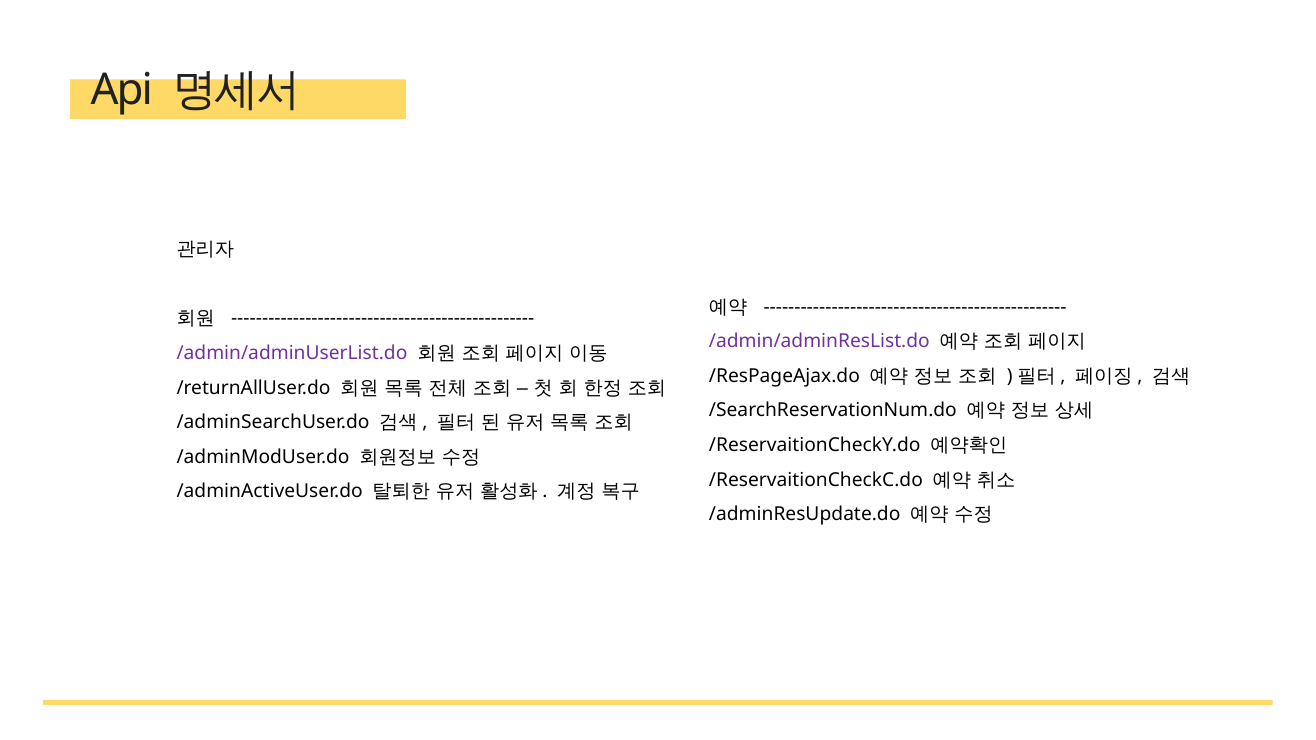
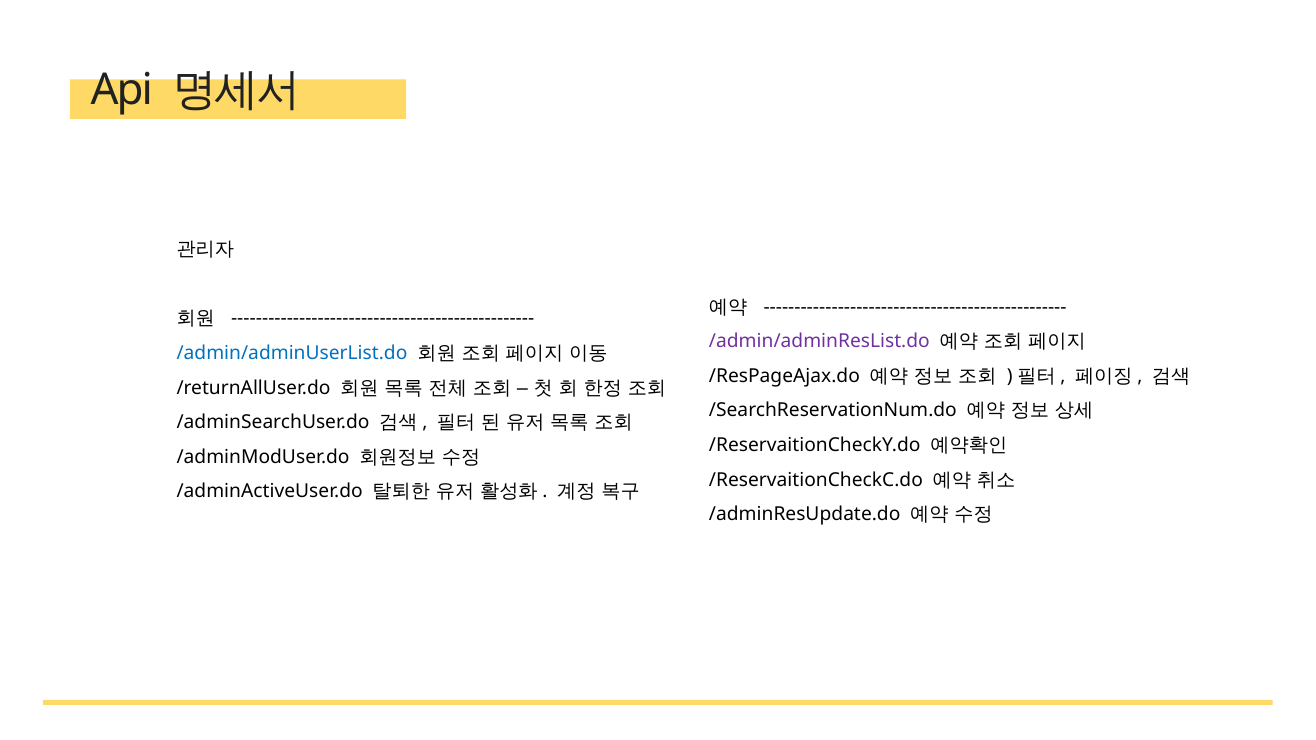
/admin/adminUserList.do colour: purple -> blue (292, 353)
